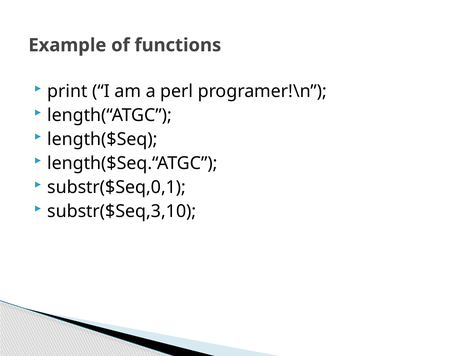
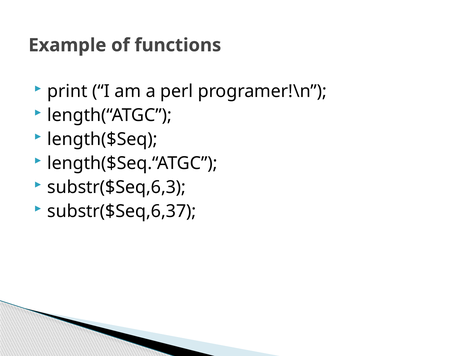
substr($Seq,0,1: substr($Seq,0,1 -> substr($Seq,6,3 (117, 187)
substr($Seq,3,10: substr($Seq,3,10 -> substr($Seq,6,37 (122, 211)
